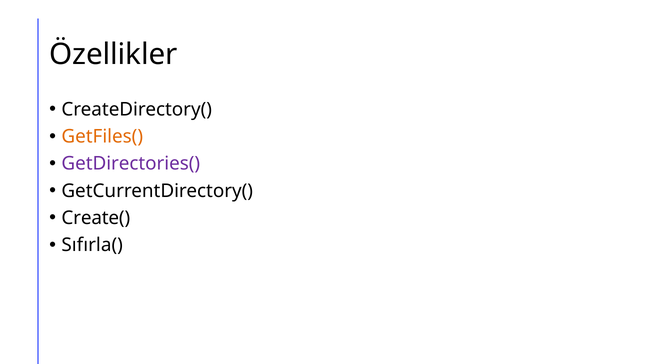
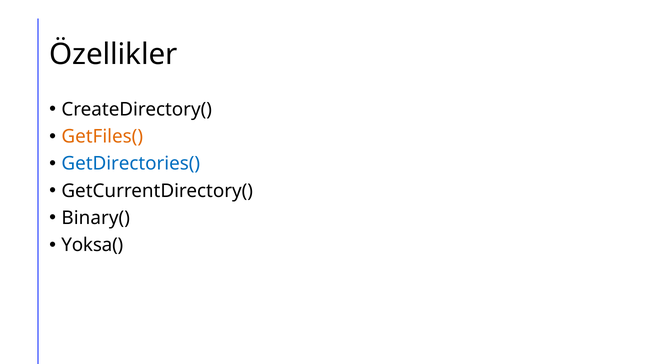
GetDirectories( colour: purple -> blue (131, 164)
Create(: Create( -> Binary( (96, 218)
Sıfırla(: Sıfırla( -> Yoksa( (92, 245)
